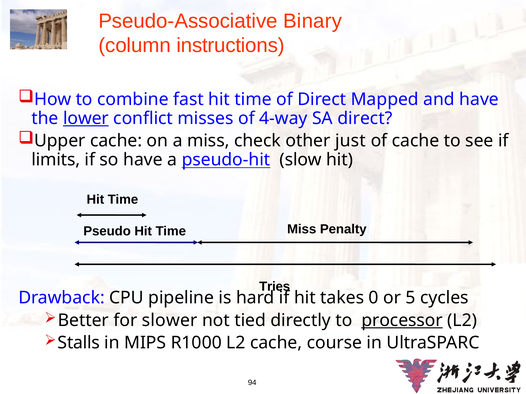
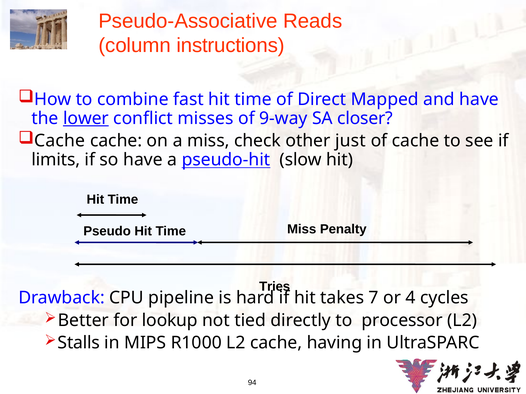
Binary: Binary -> Reads (313, 21)
4-way: 4-way -> 9-way (283, 119)
SA direct: direct -> closer (365, 119)
Upper: Upper -> Cache (60, 141)
0: 0 -> 7 (374, 298)
5: 5 -> 4 (411, 298)
slower: slower -> lookup (170, 321)
processor underline: present -> none (402, 321)
course: course -> having (334, 343)
